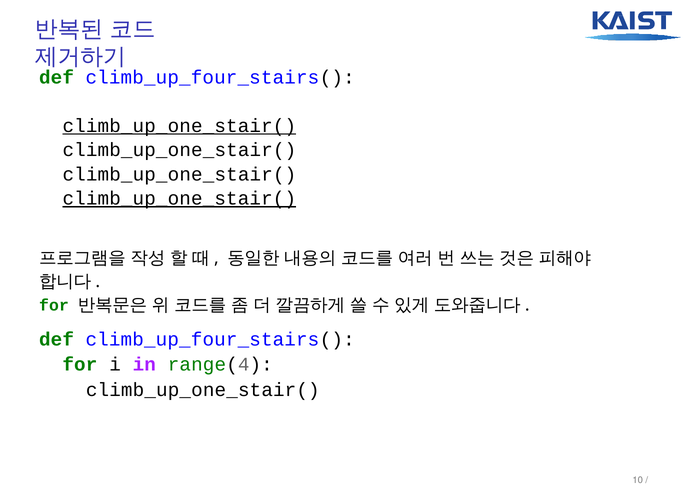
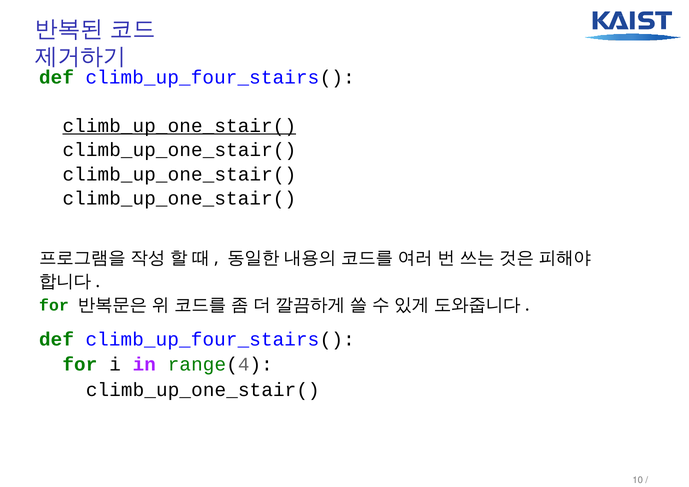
climb_up_one_stair( underline: present -> none (179, 199)
